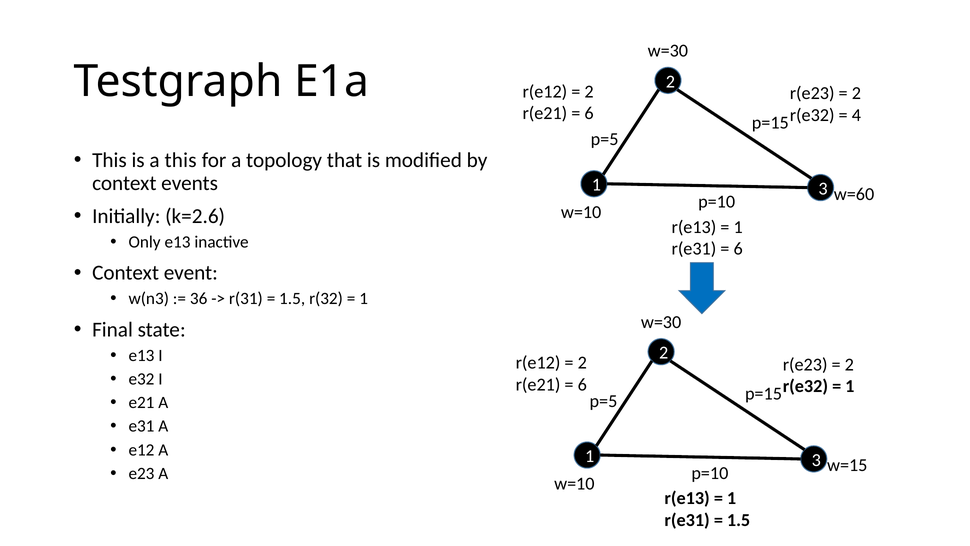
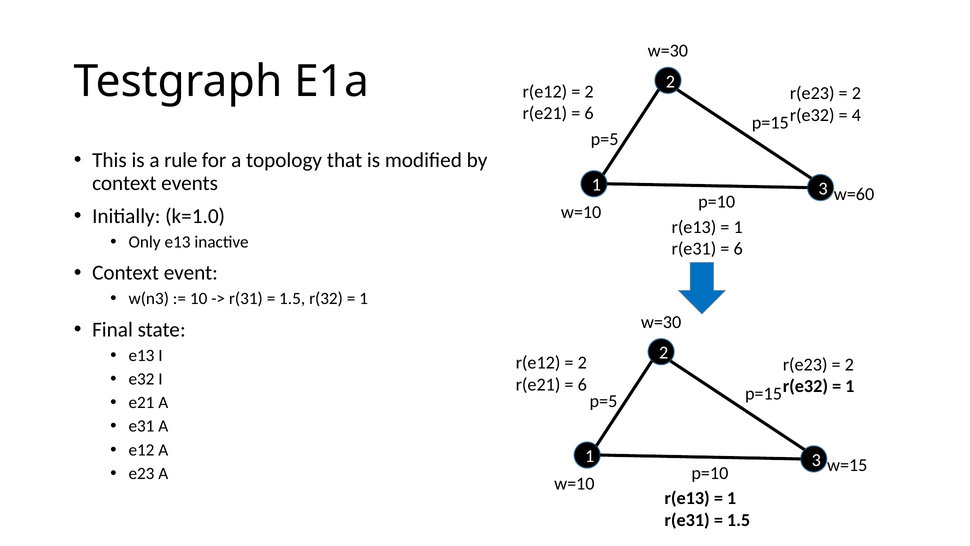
a this: this -> rule (181, 160)
k=2.6: k=2.6 -> k=1.0 (195, 216)
36: 36 -> 10 (199, 299)
